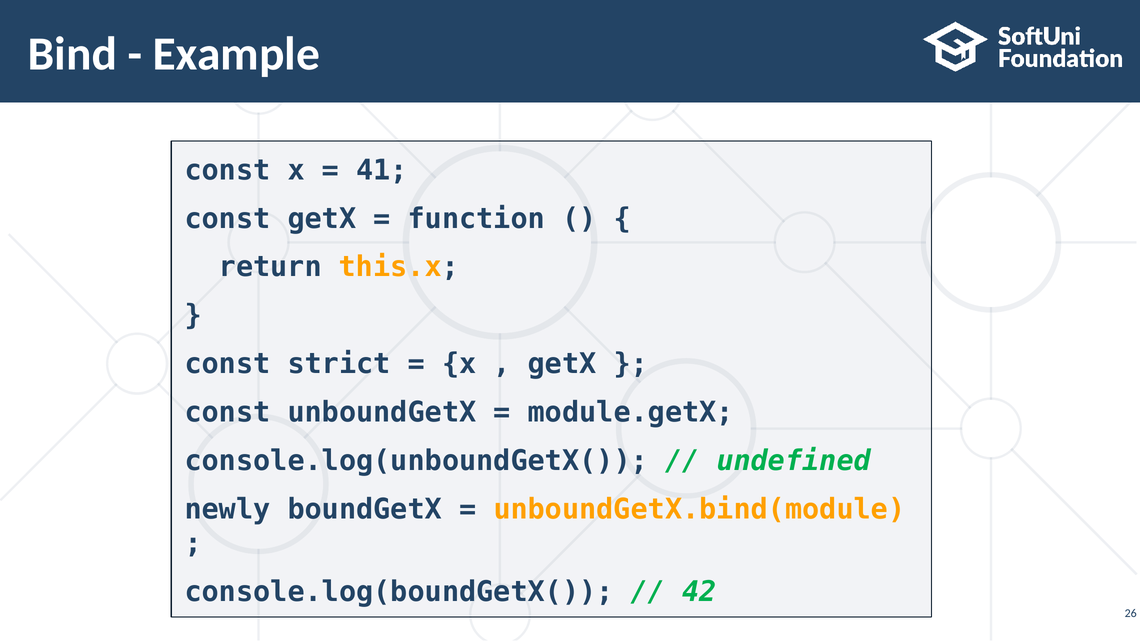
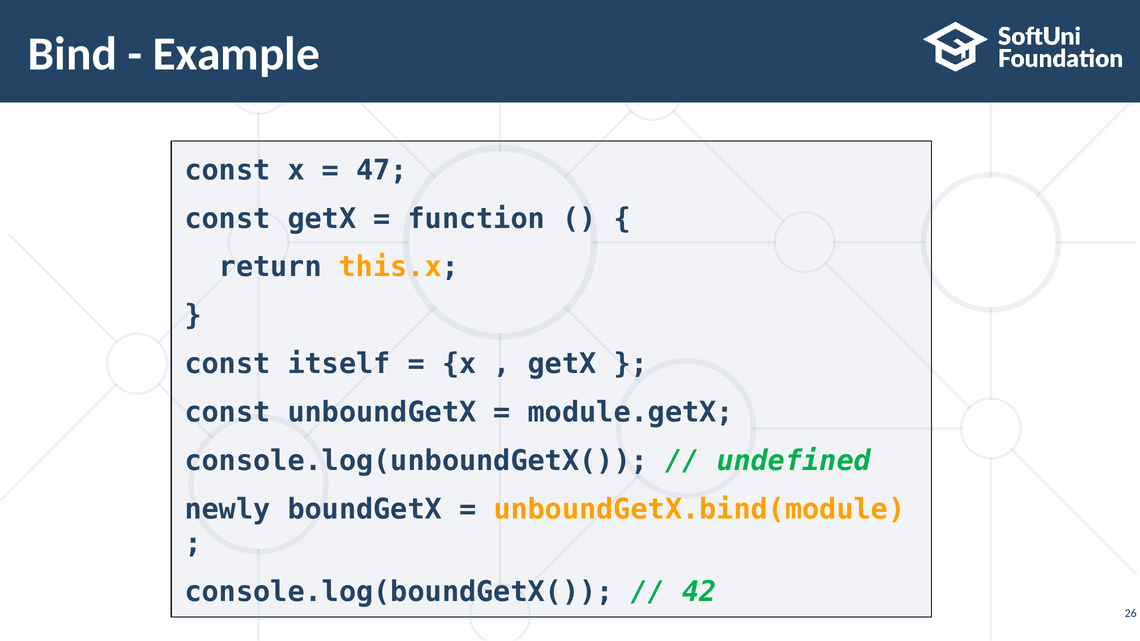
41: 41 -> 47 (382, 170)
strict: strict -> itself (339, 364)
